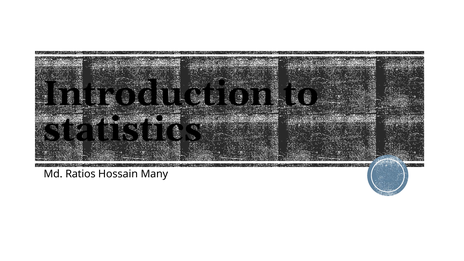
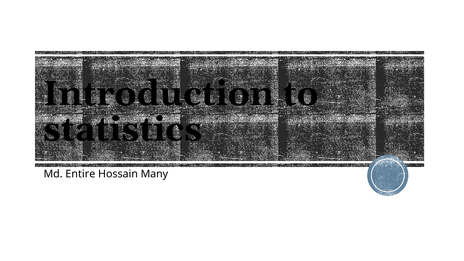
Ratios: Ratios -> Entire (80, 174)
